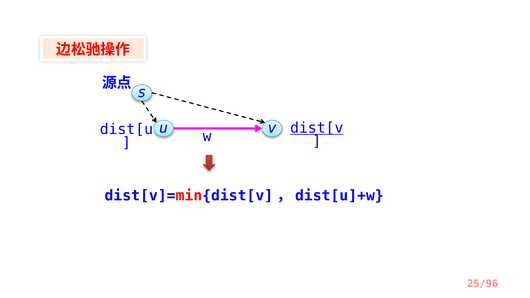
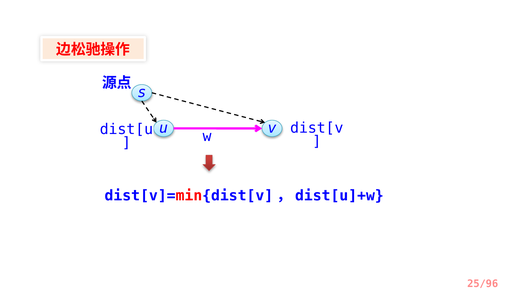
dist[v underline: present -> none (317, 128)
